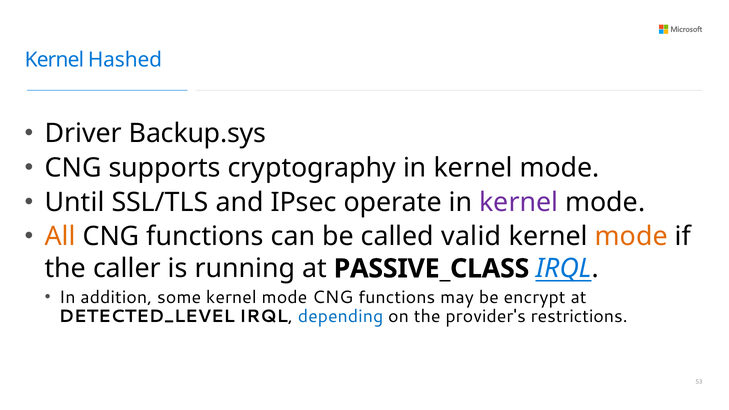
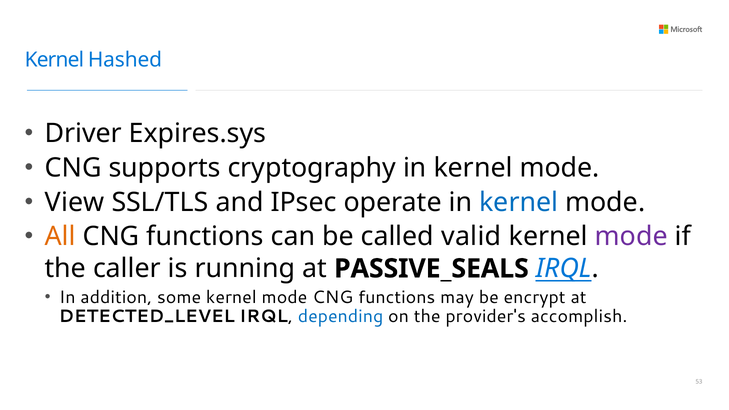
Backup.sys: Backup.sys -> Expires.sys (197, 134)
Until: Until -> View (75, 202)
kernel colour: purple -> blue (519, 202)
mode colour: orange -> purple (631, 237)
PASSIVE_CLASS: PASSIVE_CLASS -> PASSIVE_SEALS (431, 269)
restrictions: restrictions -> accomplish (579, 316)
